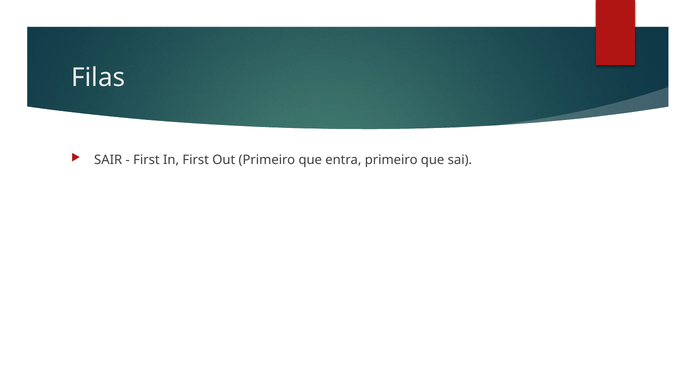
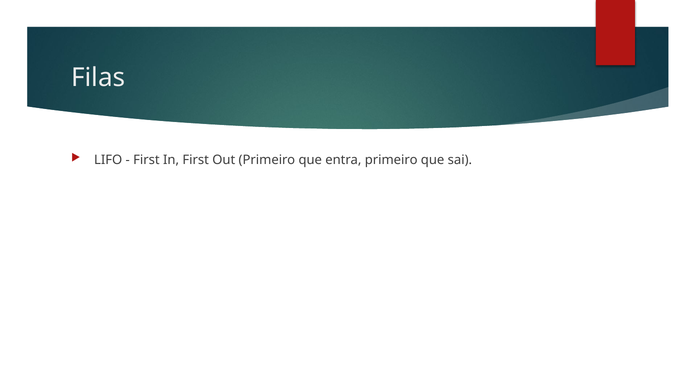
SAIR: SAIR -> LIFO (108, 160)
